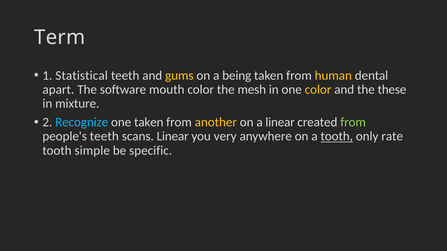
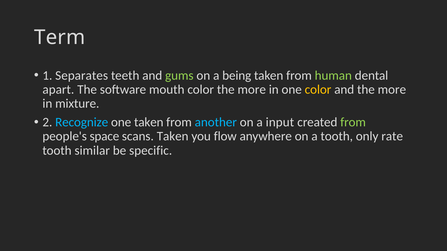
Statistical: Statistical -> Separates (82, 76)
gums colour: yellow -> light green (179, 76)
human colour: yellow -> light green (333, 76)
color the mesh: mesh -> more (252, 90)
and the these: these -> more (392, 90)
another colour: yellow -> light blue (216, 122)
a linear: linear -> input (280, 122)
people's teeth: teeth -> space (104, 137)
scans Linear: Linear -> Taken (173, 137)
very: very -> flow (225, 137)
tooth underline: present -> none (337, 137)
simple: simple -> similar (92, 151)
